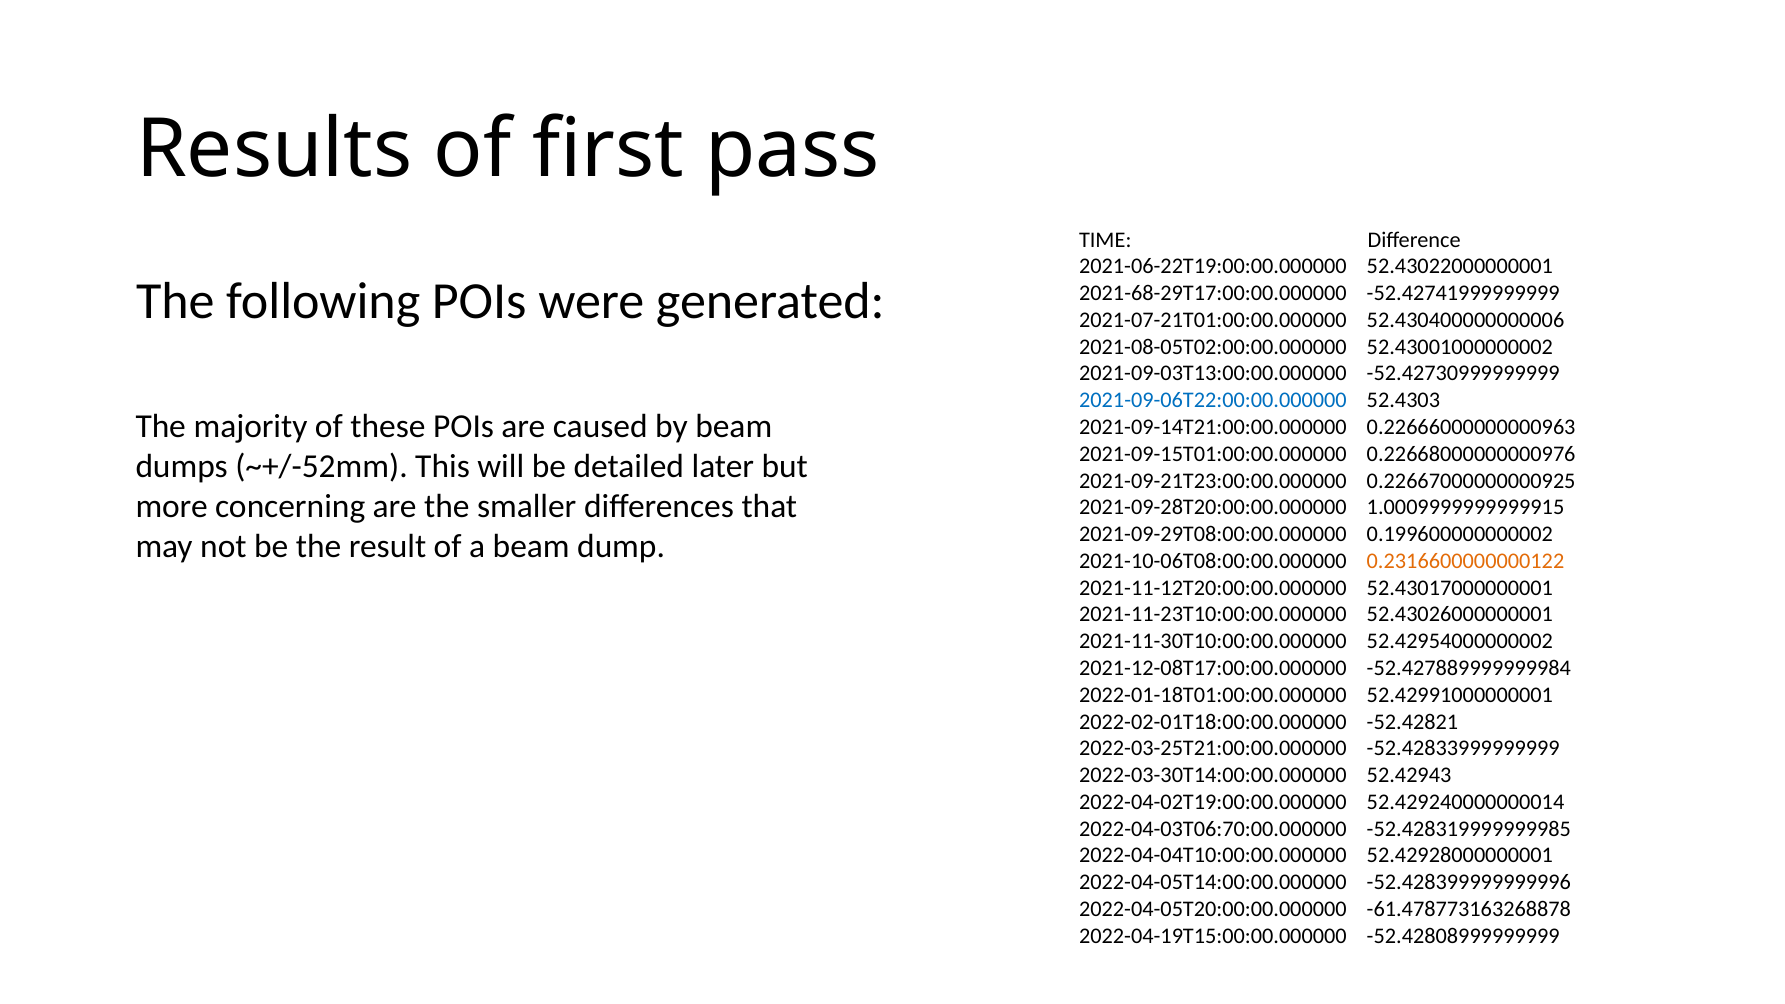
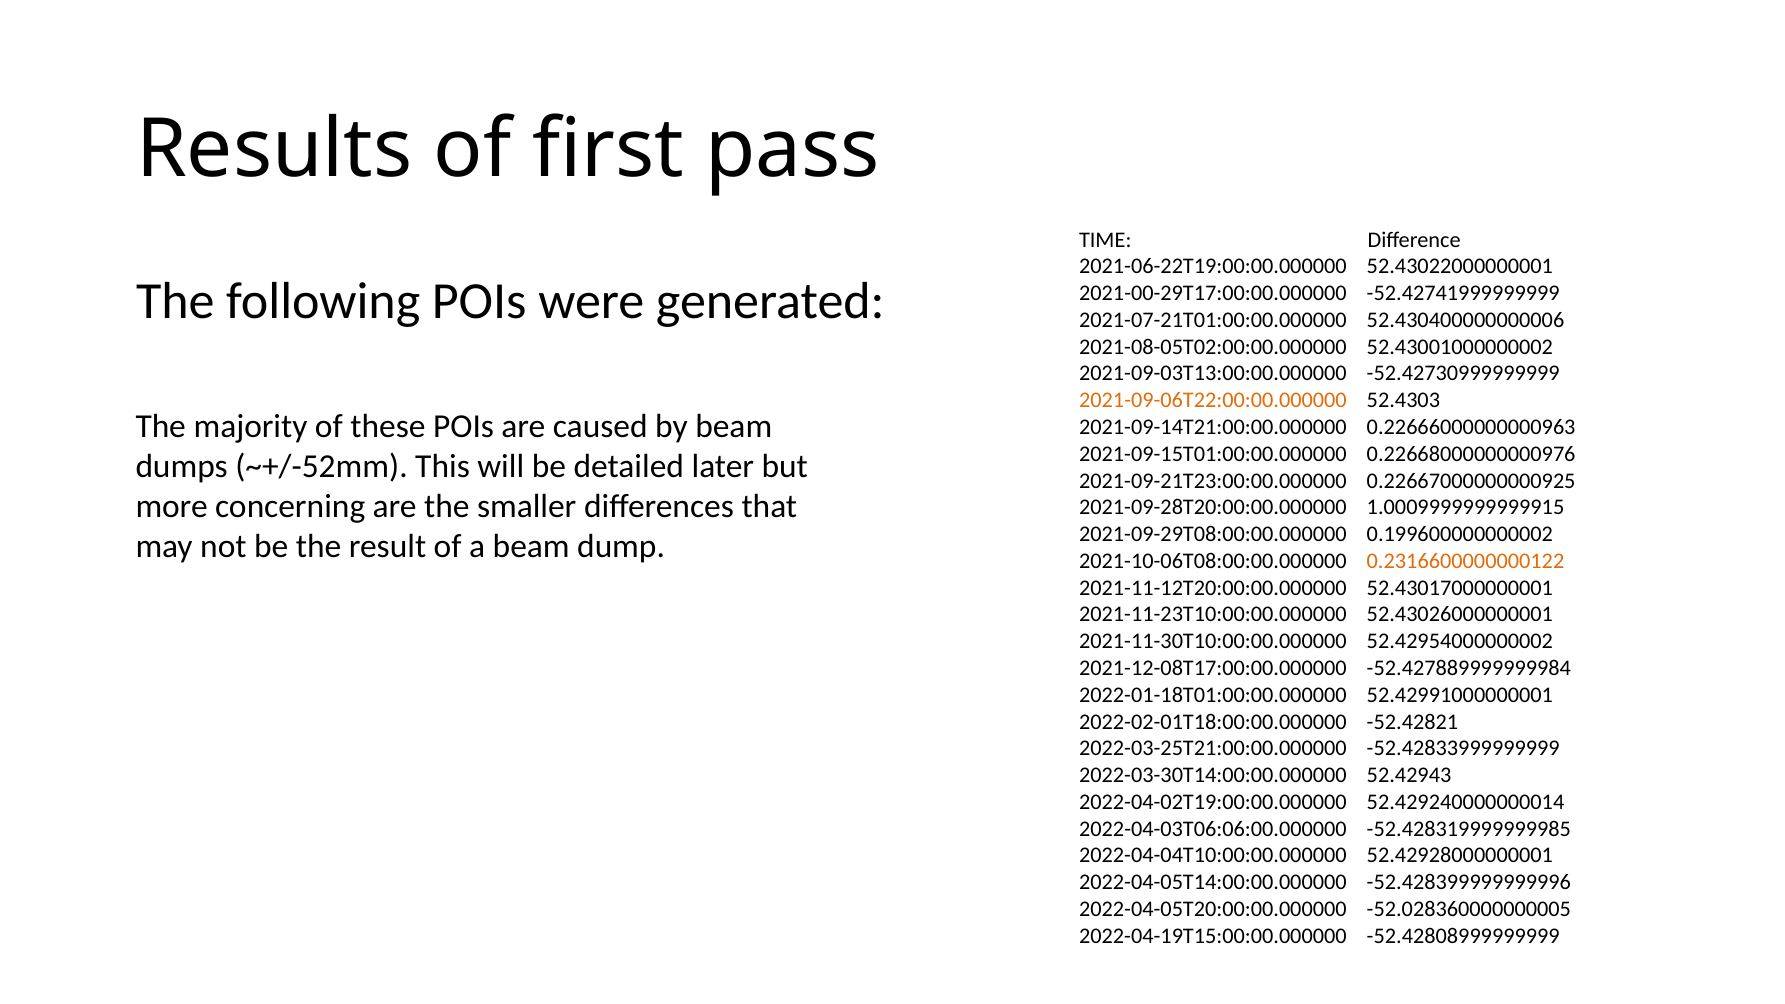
2021-68-29T17:00:00.000000: 2021-68-29T17:00:00.000000 -> 2021-00-29T17:00:00.000000 (1213, 293)
2021-09-06T22:00:00.000000 colour: blue -> orange (1213, 400)
2022-04-03T06:70:00.000000: 2022-04-03T06:70:00.000000 -> 2022-04-03T06:06:00.000000 (1213, 829)
-61.478773163268878: -61.478773163268878 -> -52.028360000000005 (1469, 909)
